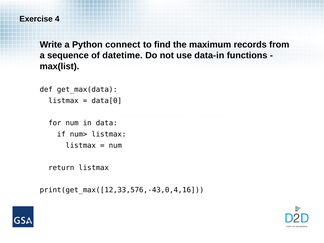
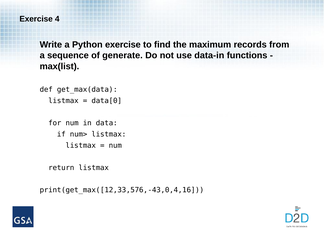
Python connect: connect -> exercise (123, 45)
datetime: datetime -> generate (122, 56)
